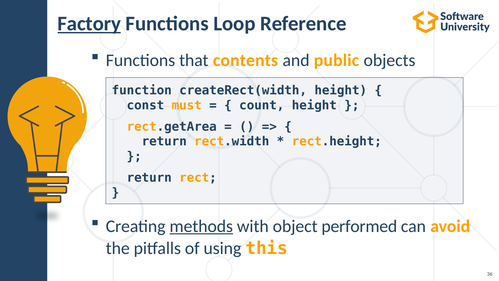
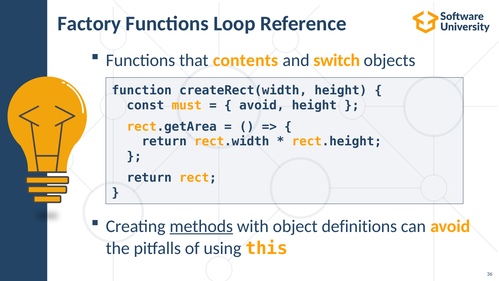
Factory underline: present -> none (89, 24)
public: public -> switch (337, 60)
count: count -> avoid (262, 105)
performed: performed -> definitions (359, 226)
